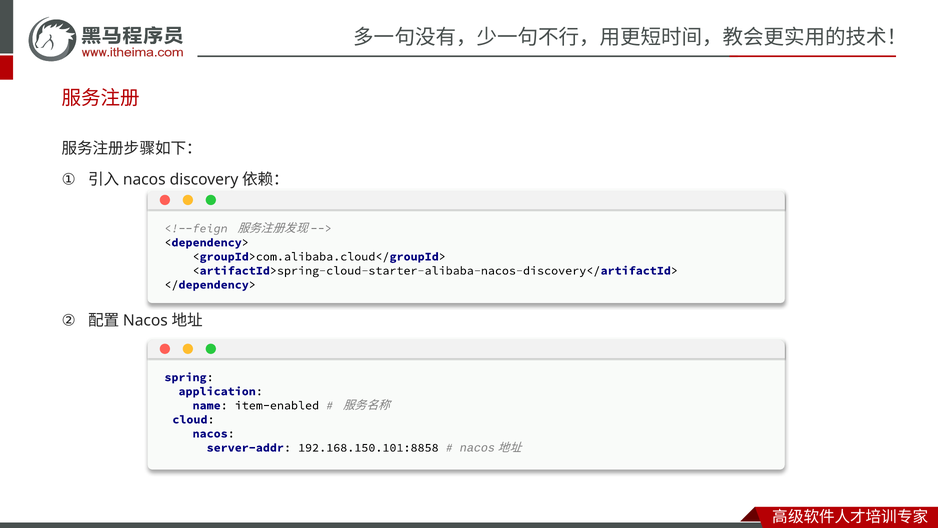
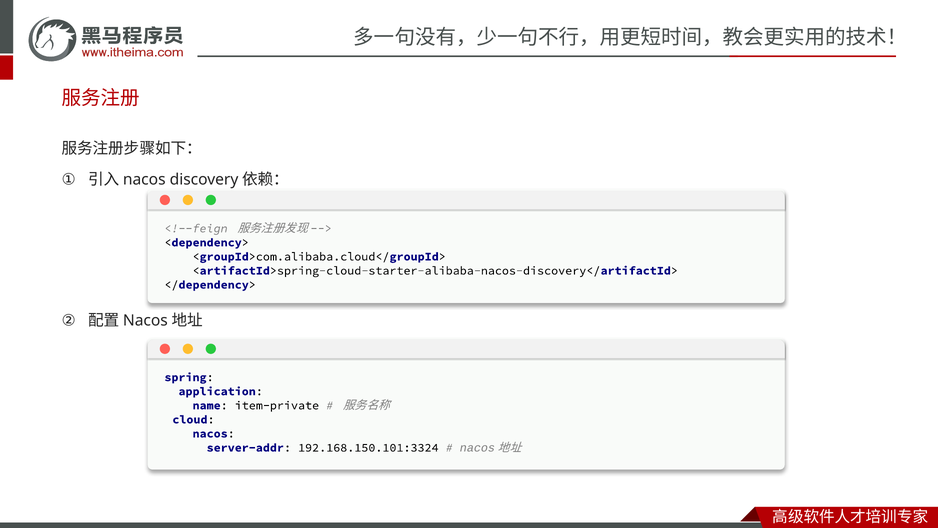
item-enabled: item-enabled -> item-private (277, 405)
192.168.150.101:8858: 192.168.150.101:8858 -> 192.168.150.101:3324 (368, 447)
